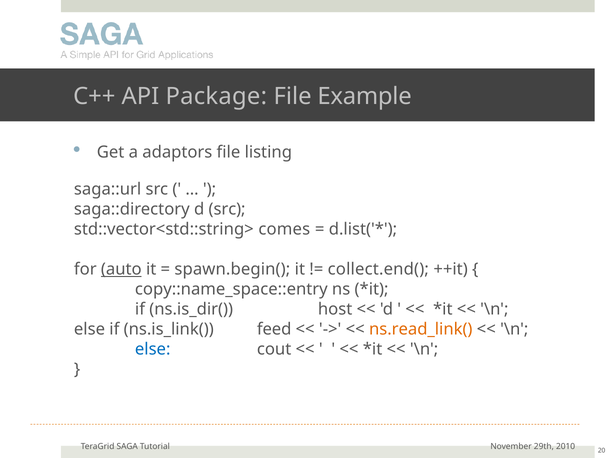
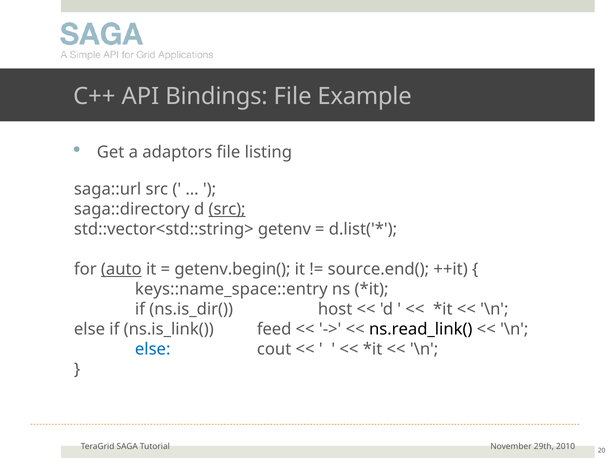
Package: Package -> Bindings (217, 96)
src underline: none -> present (227, 209)
comes: comes -> getenv (284, 229)
spawn.begin(: spawn.begin( -> getenv.begin( (232, 269)
collect.end(: collect.end( -> source.end( (378, 269)
copy::name_space::entry: copy::name_space::entry -> keys::name_space::entry (231, 289)
ns.read_link( colour: orange -> black (421, 329)
